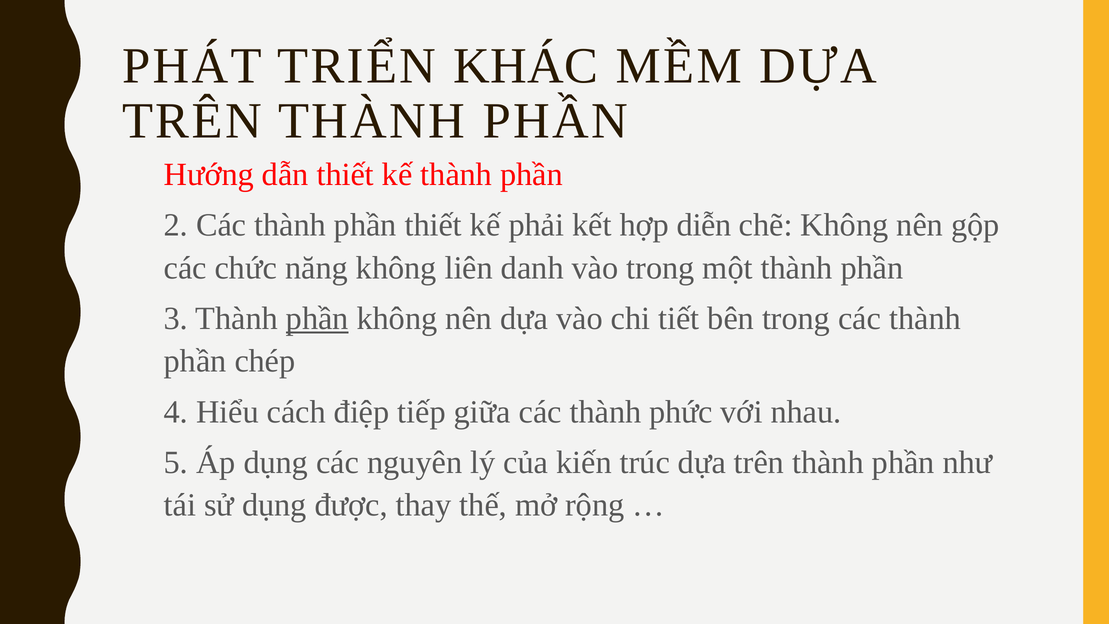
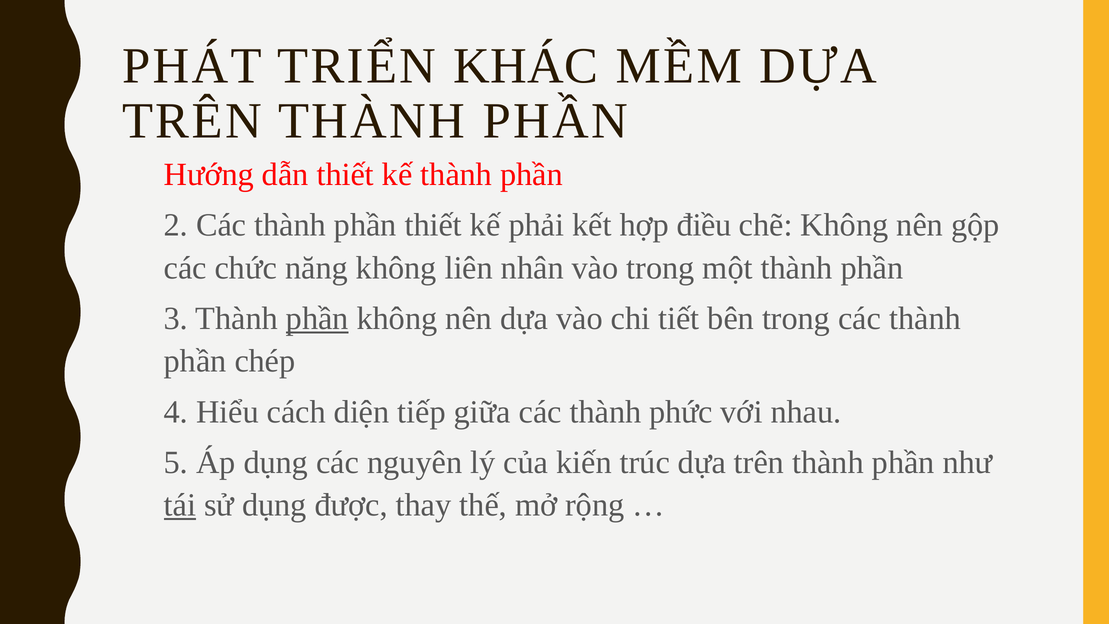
diễn: diễn -> điều (704, 225)
danh: danh -> nhân (532, 268)
điệp: điệp -> diện (362, 412)
tái underline: none -> present (180, 505)
